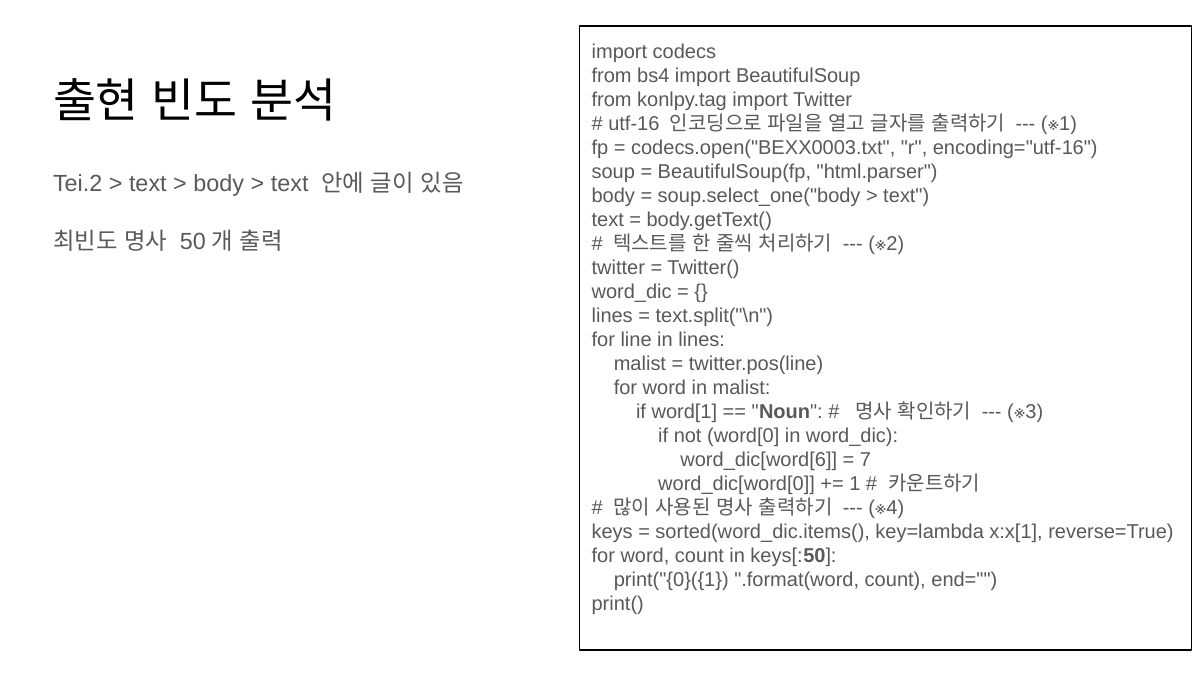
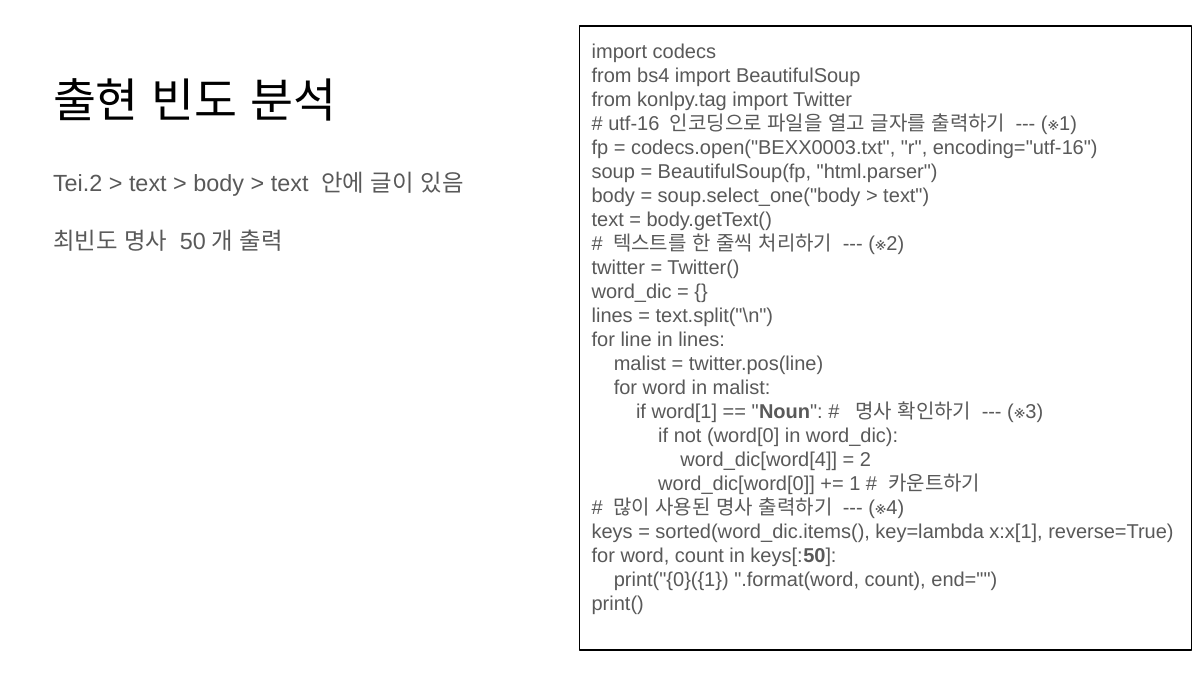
word_dic[word[6: word_dic[word[6 -> word_dic[word[4 (759, 460)
7: 7 -> 2 (865, 460)
